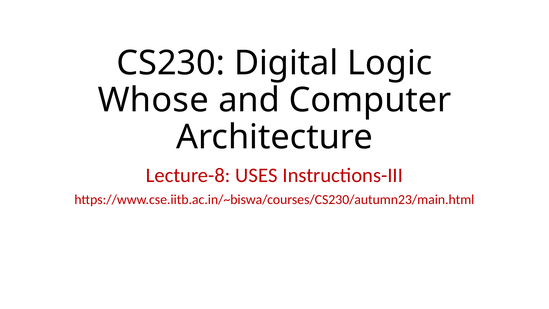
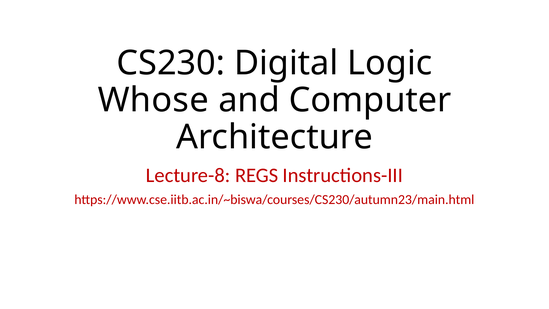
USES: USES -> REGS (257, 175)
